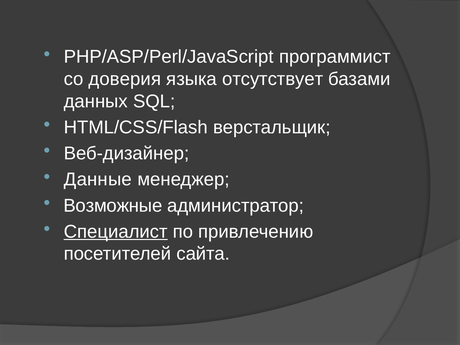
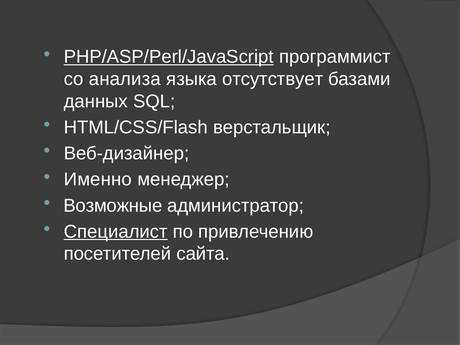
PHP/ASP/Perl/JavaScript underline: none -> present (169, 57)
доверия: доверия -> анализа (125, 79)
Данные: Данные -> Именно (98, 179)
